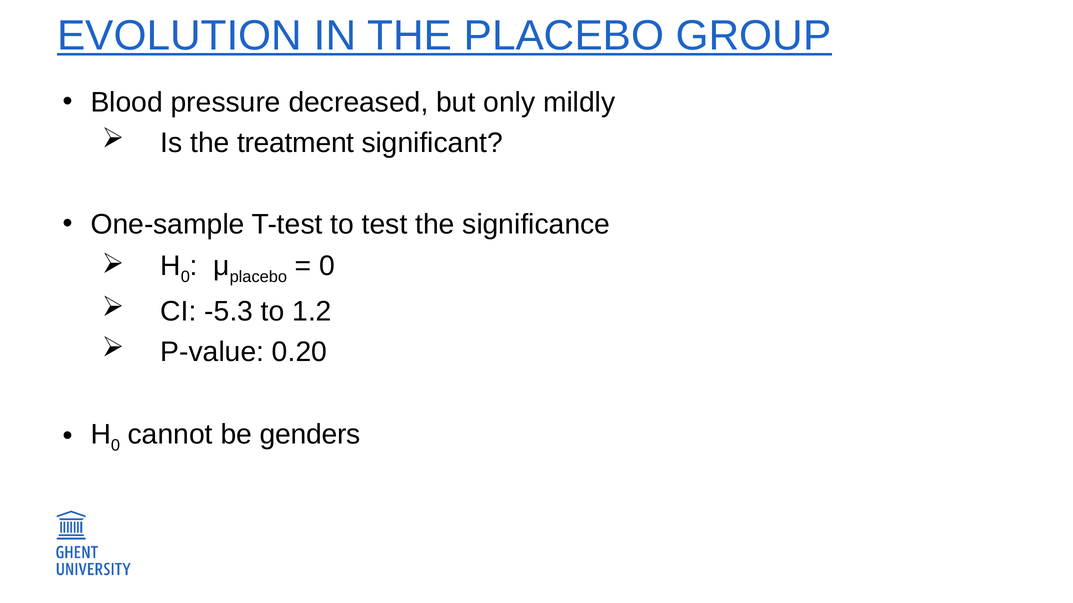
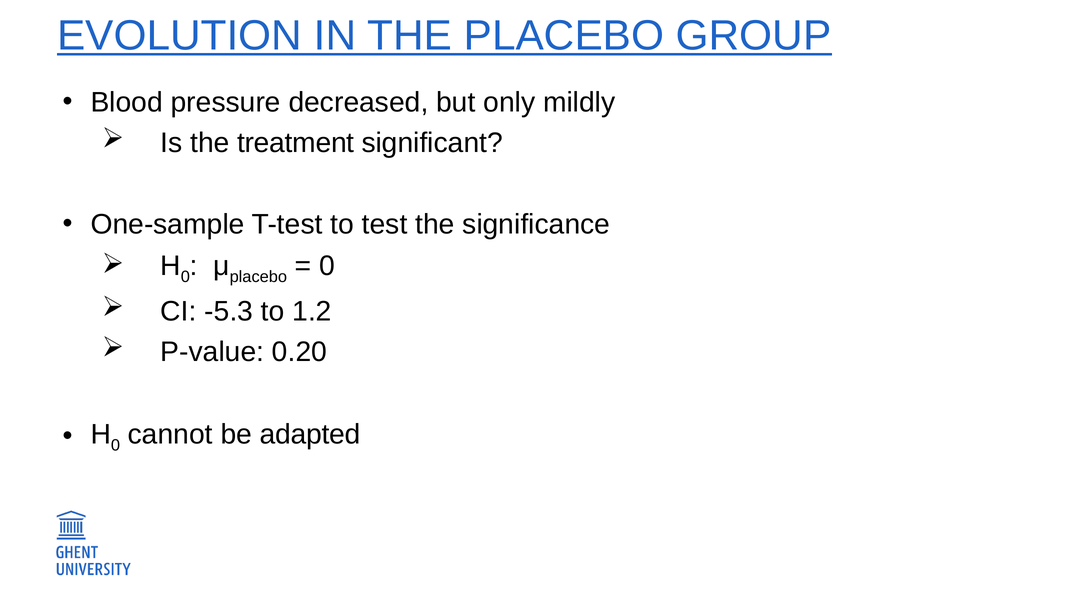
genders: genders -> adapted (310, 435)
